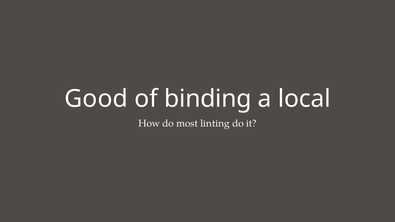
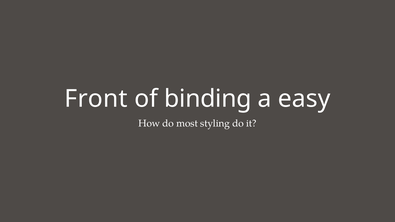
Good: Good -> Front (96, 99)
local: local -> easy (304, 99)
linting: linting -> styling (215, 123)
